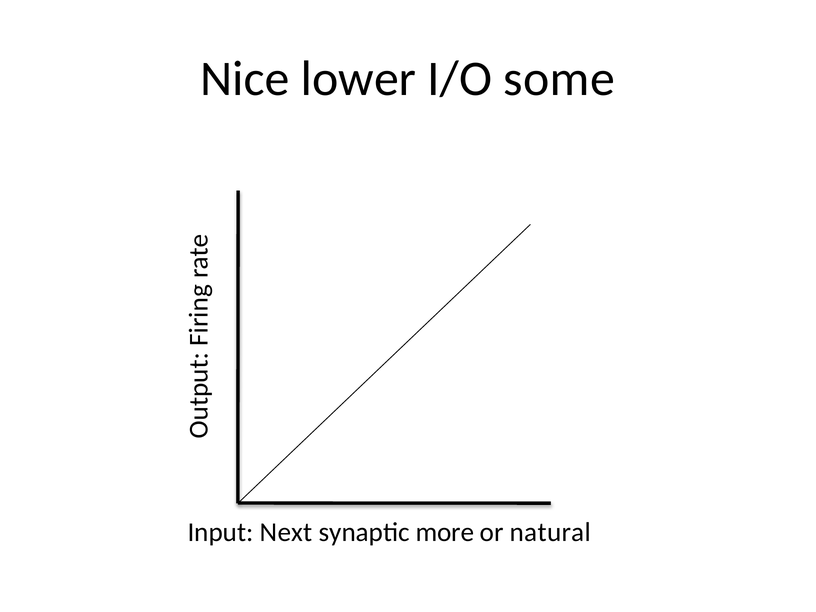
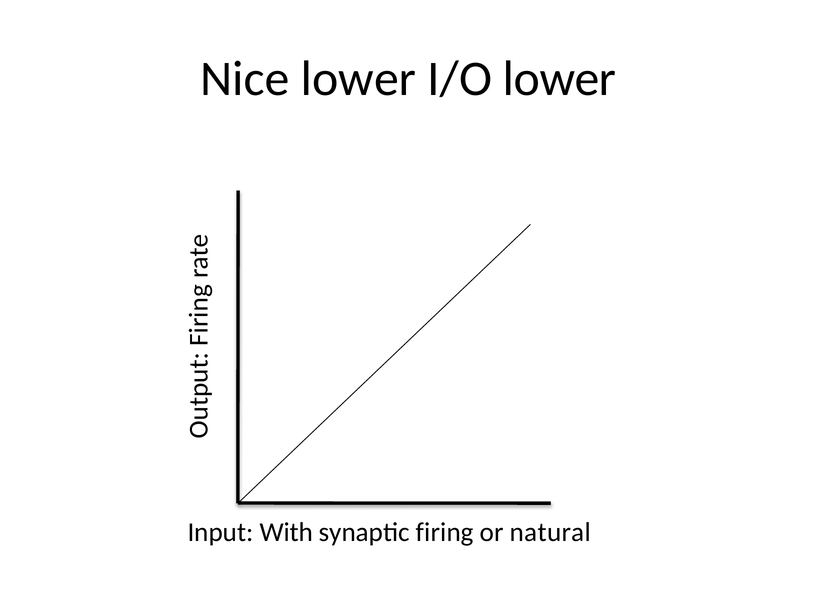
I/O some: some -> lower (560, 79)
Next: Next -> With (286, 532)
more: more -> firing (445, 532)
